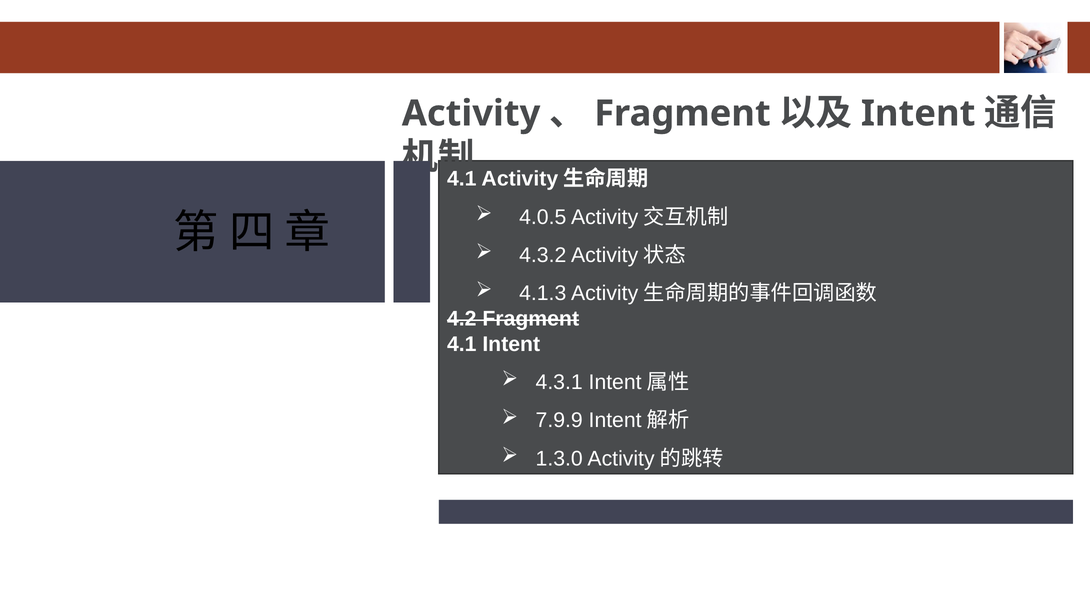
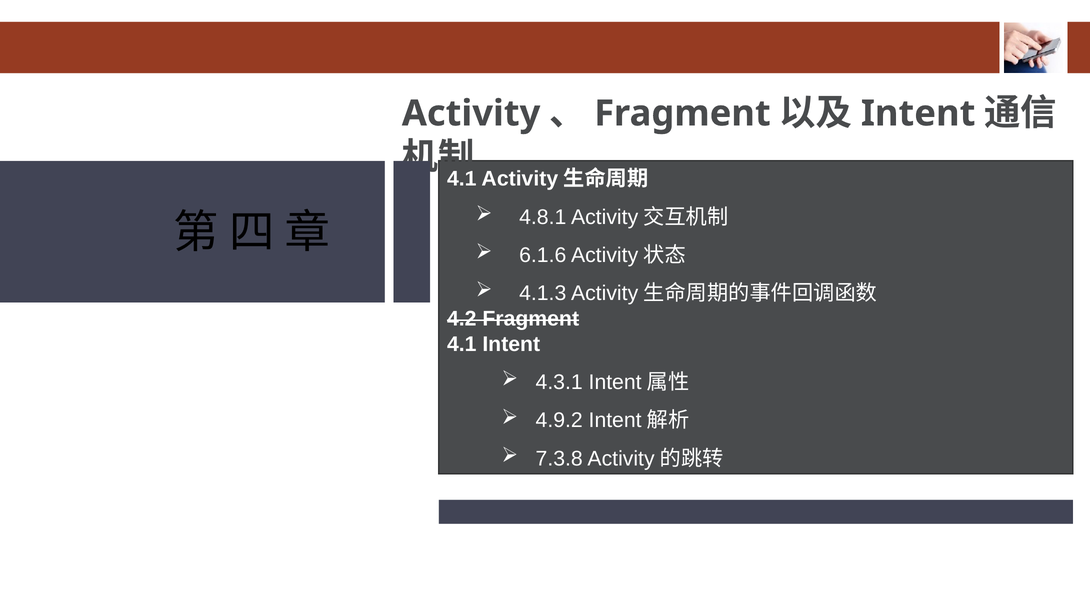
4.0.5: 4.0.5 -> 4.8.1 (543, 217)
4.3.2: 4.3.2 -> 6.1.6 (543, 255)
7.9.9: 7.9.9 -> 4.9.2 (559, 421)
1.3.0: 1.3.0 -> 7.3.8 (559, 459)
